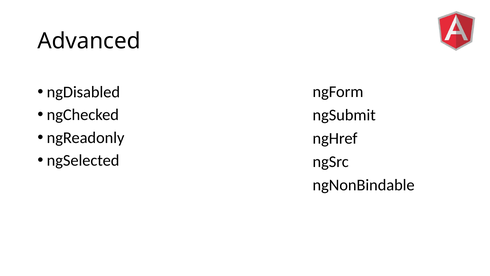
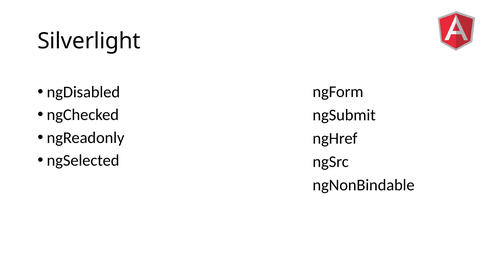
Advanced: Advanced -> Silverlight (89, 41)
